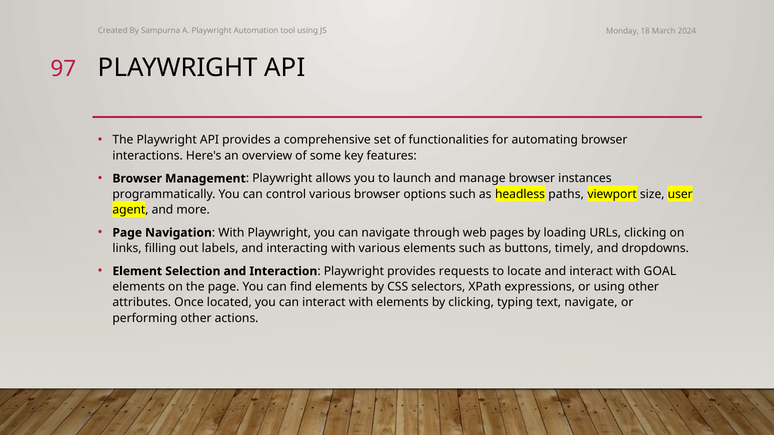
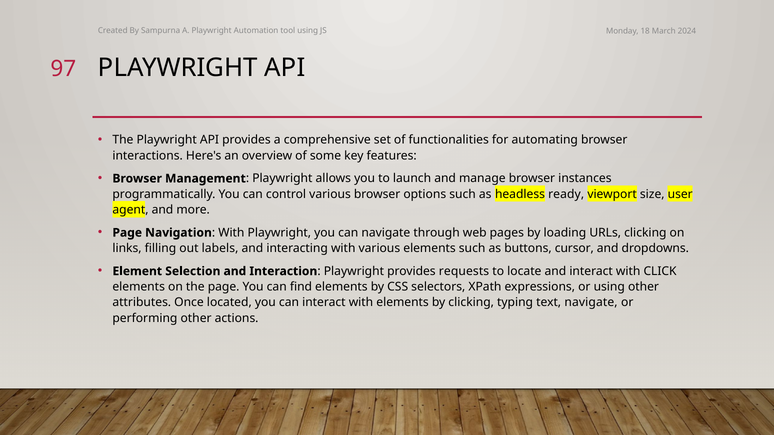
paths: paths -> ready (566, 194)
timely: timely -> cursor (574, 249)
GOAL: GOAL -> CLICK (660, 271)
